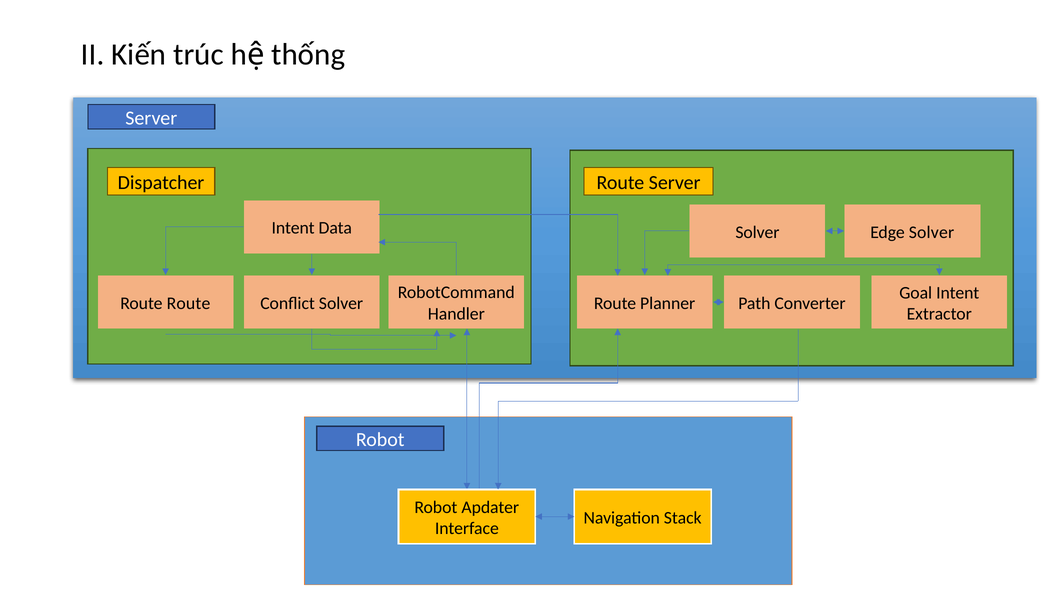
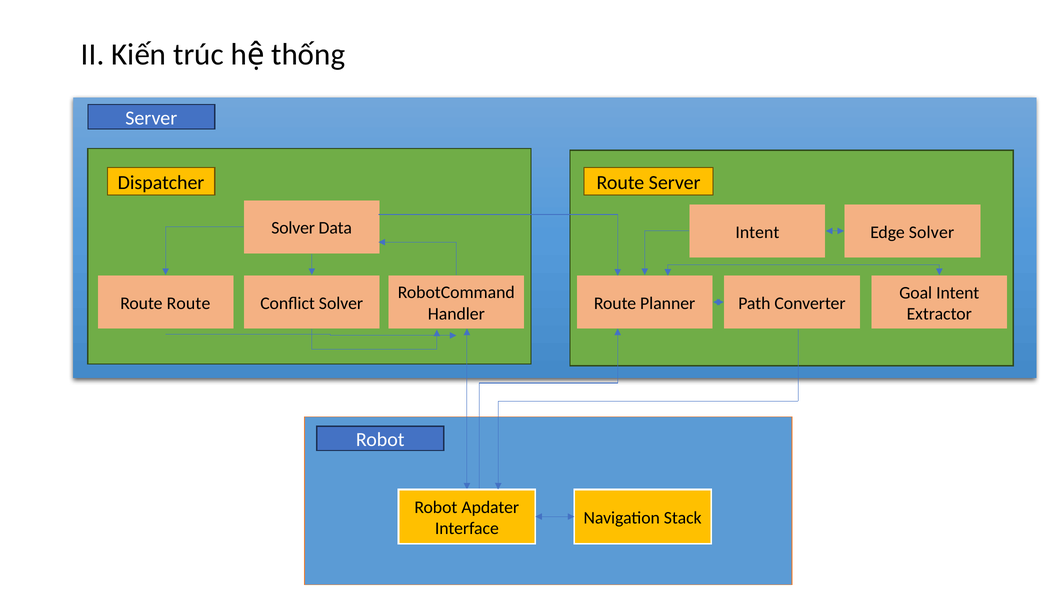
Intent: Intent -> Solver (293, 228)
Data Solver: Solver -> Intent (757, 232)
